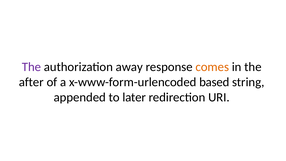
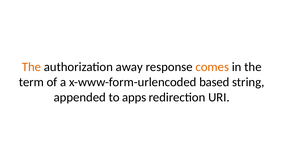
The colour: purple -> orange (31, 67)
after: after -> term (31, 82)
later: later -> apps (134, 97)
